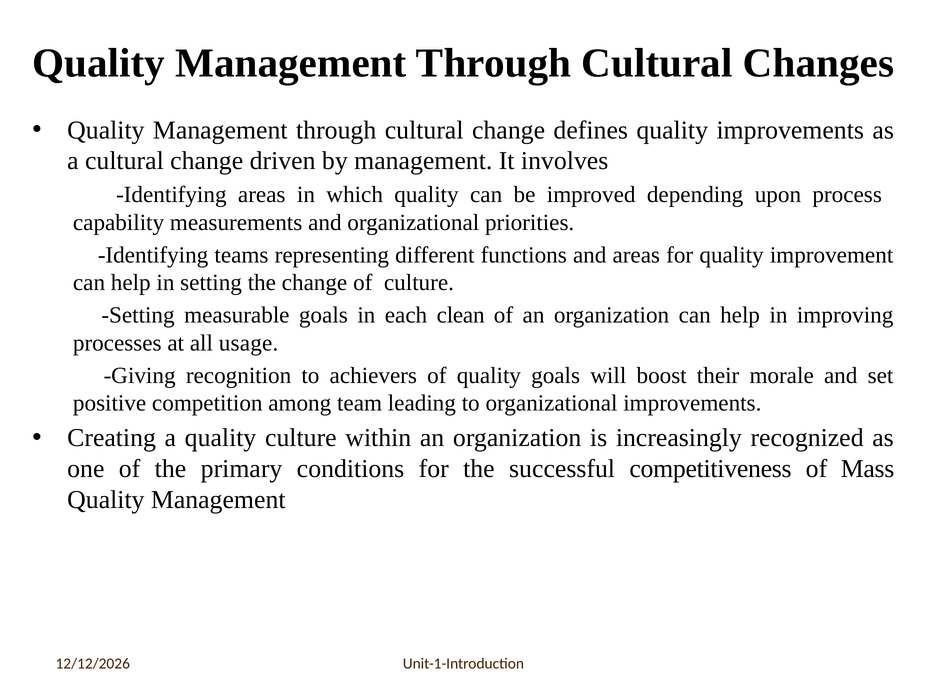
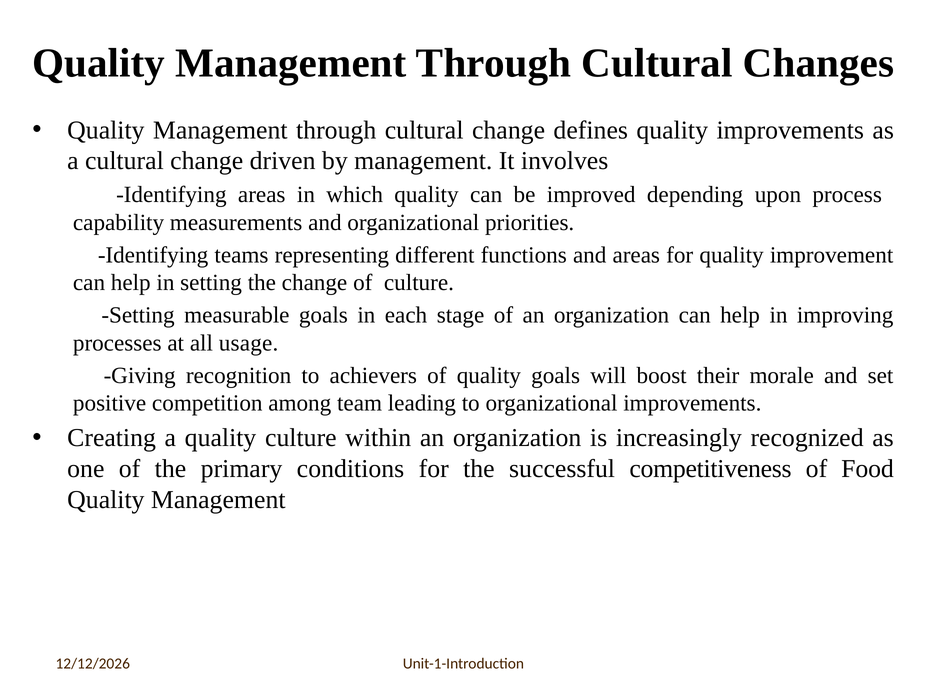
clean: clean -> stage (461, 315)
Mass: Mass -> Food (868, 469)
